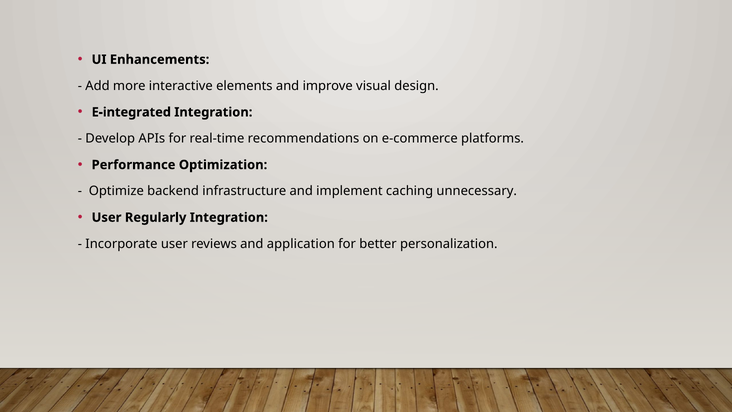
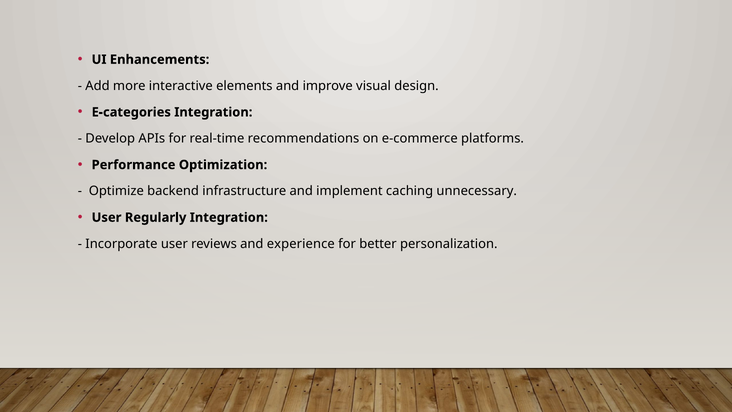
E-integrated: E-integrated -> E-categories (131, 112)
application: application -> experience (301, 244)
